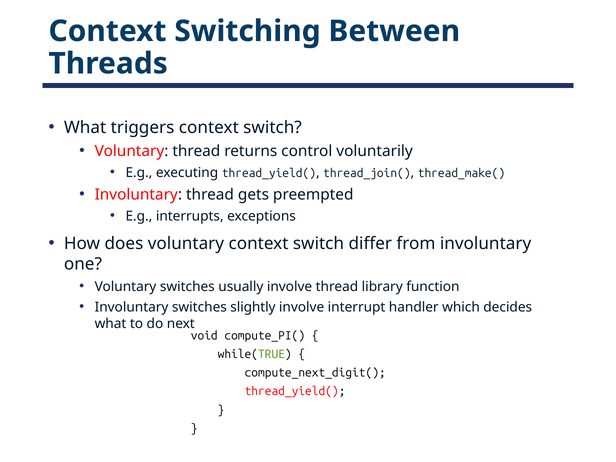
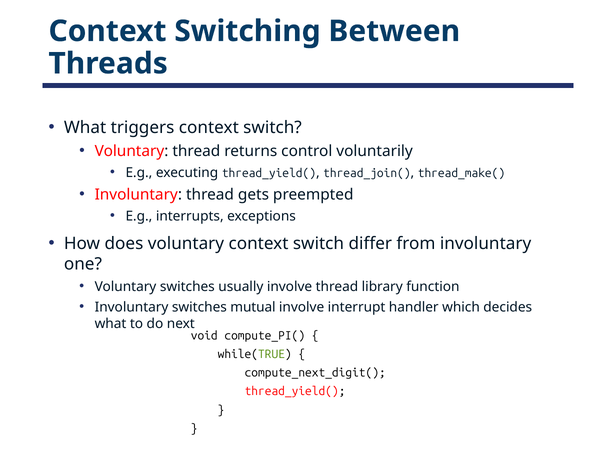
slightly: slightly -> mutual (253, 307)
